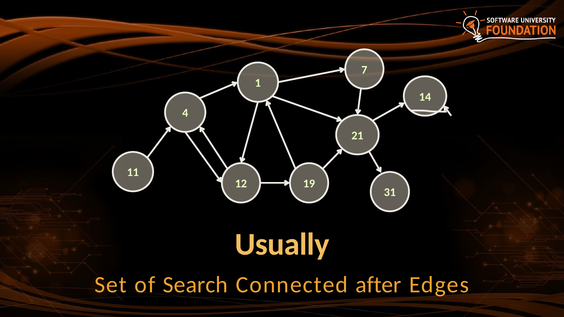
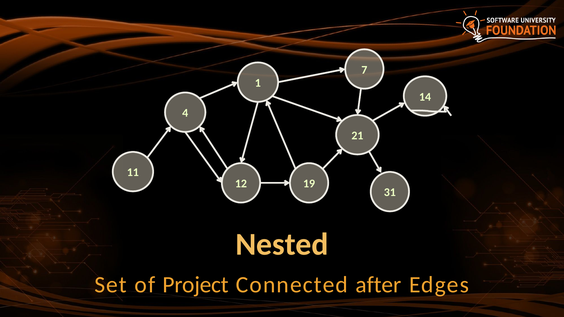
Usually: Usually -> Nested (282, 245)
Search: Search -> Project (196, 285)
